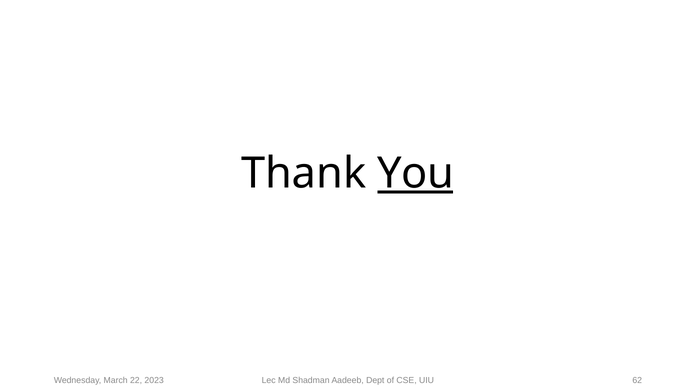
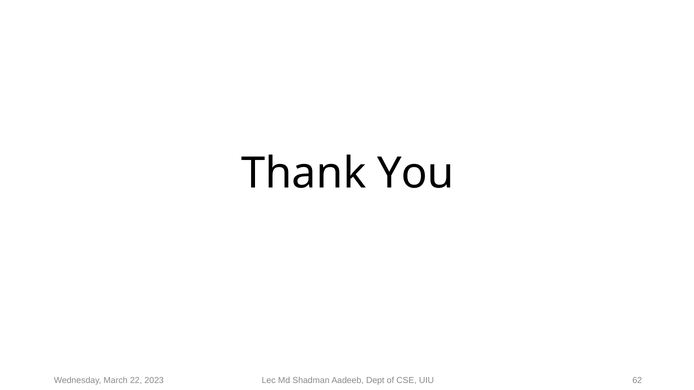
You underline: present -> none (415, 173)
